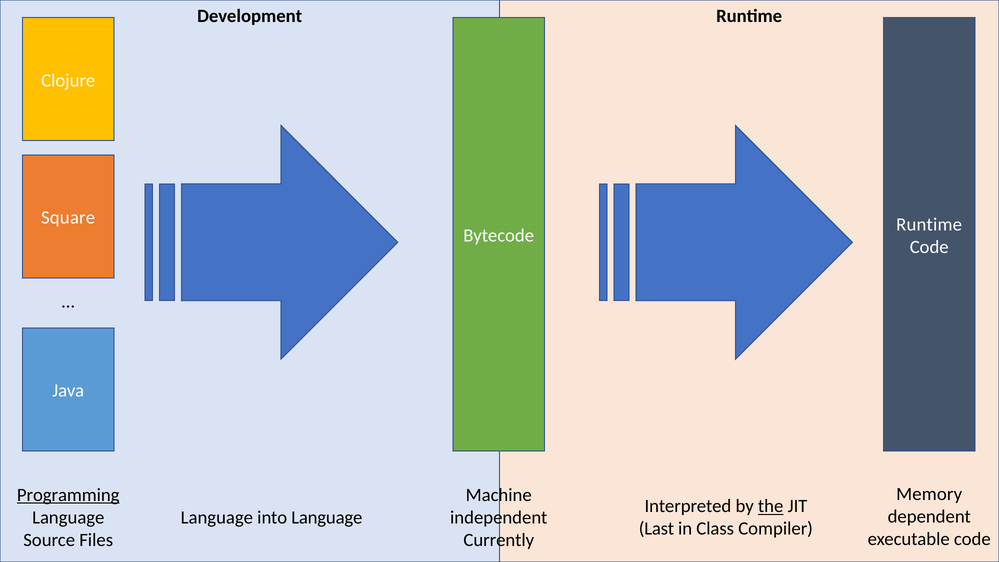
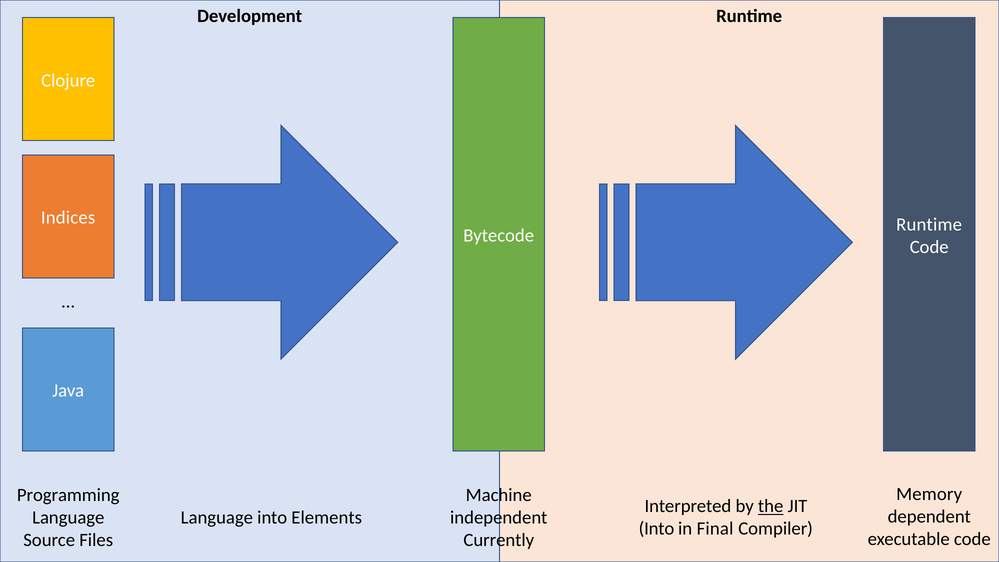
Square: Square -> Indices (68, 218)
Programming underline: present -> none (68, 495)
into Language: Language -> Elements (327, 518)
Last: Last -> Into (656, 529)
Class: Class -> Final (715, 529)
